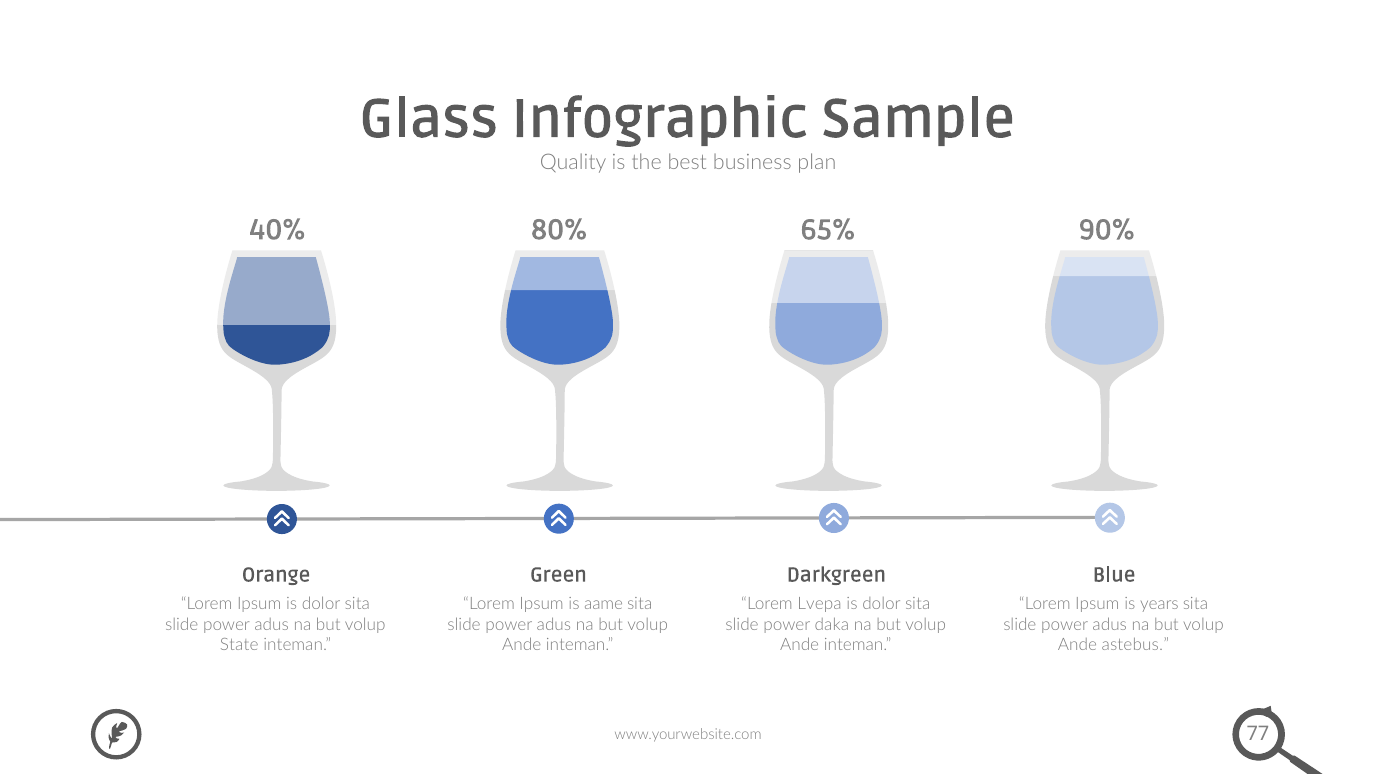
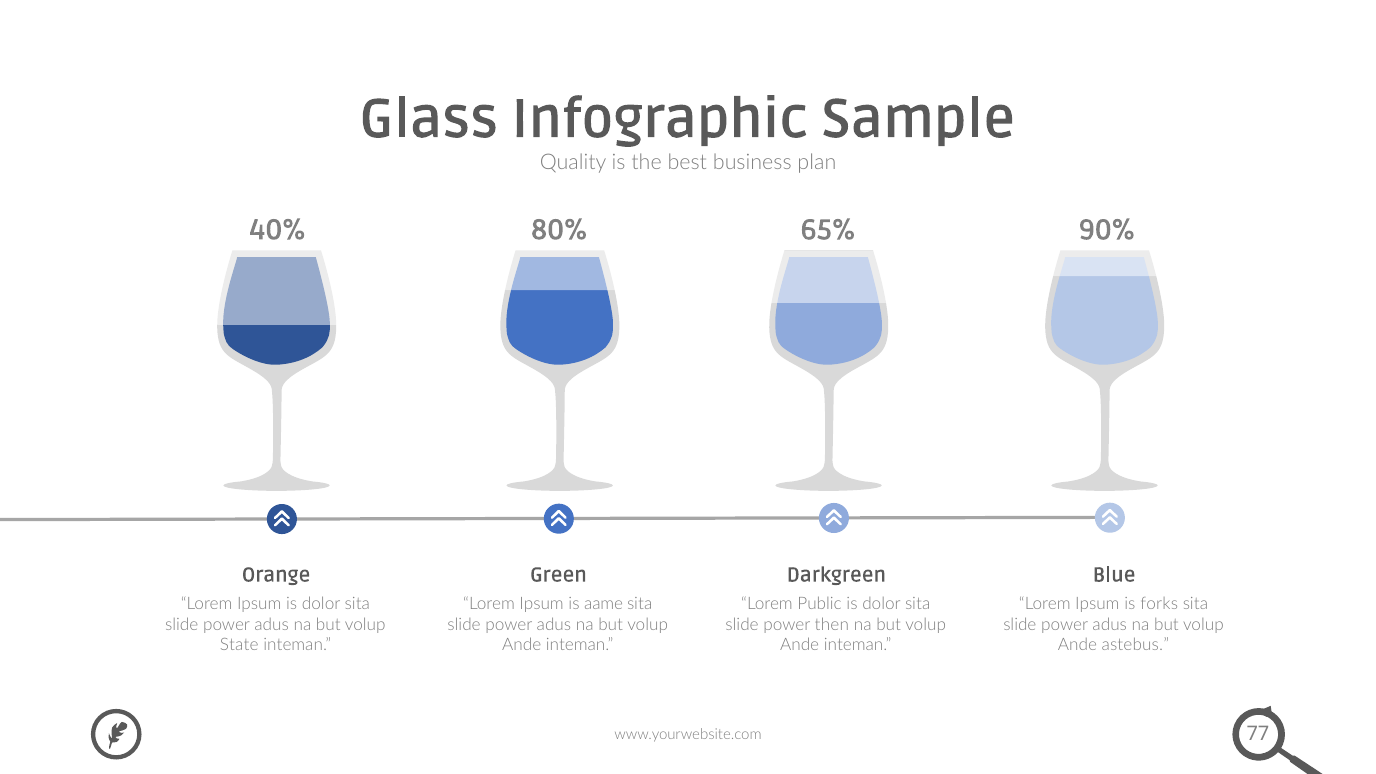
Lvepa: Lvepa -> Public (820, 604)
years: years -> forks (1159, 604)
daka: daka -> then (832, 625)
